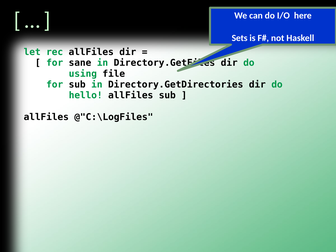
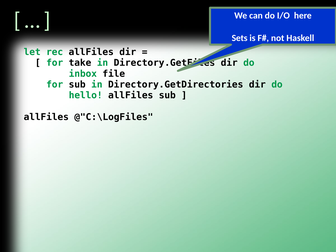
sane: sane -> take (80, 63)
using: using -> inbox (83, 74)
